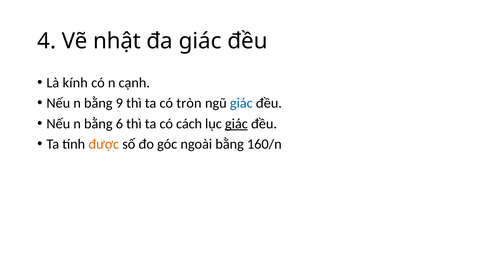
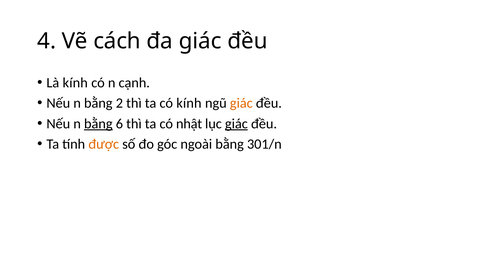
nhật: nhật -> cách (117, 41)
9: 9 -> 2 (119, 103)
có tròn: tròn -> kính (189, 103)
giác colour: blue -> orange (241, 103)
bằng underline: none -> present (98, 124)
cách: cách -> nhật (189, 124)
160/n: 160/n -> 301/n (264, 144)
